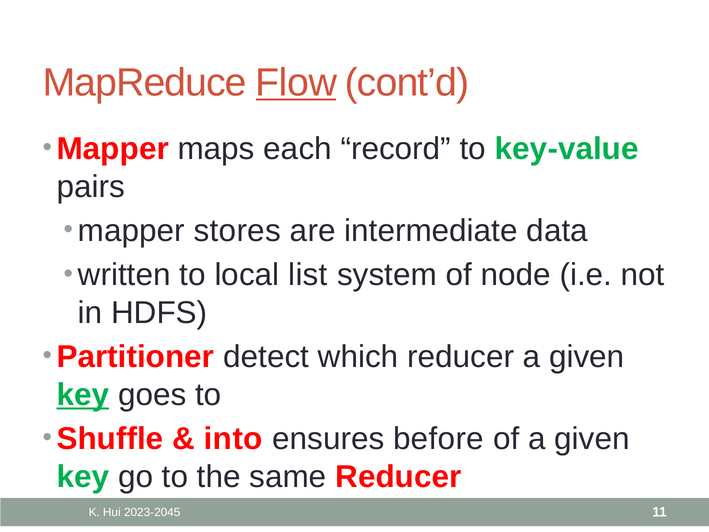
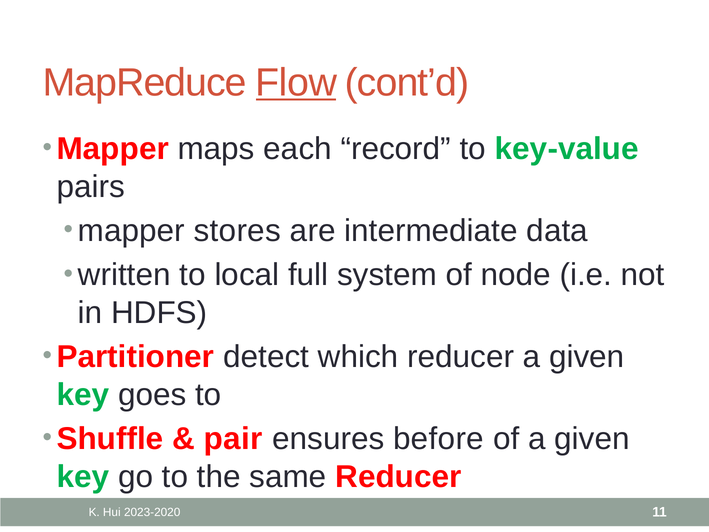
list: list -> full (308, 275)
key underline: present -> none (83, 395)
into: into -> pair (233, 439)
2023-2045: 2023-2045 -> 2023-2020 (152, 512)
